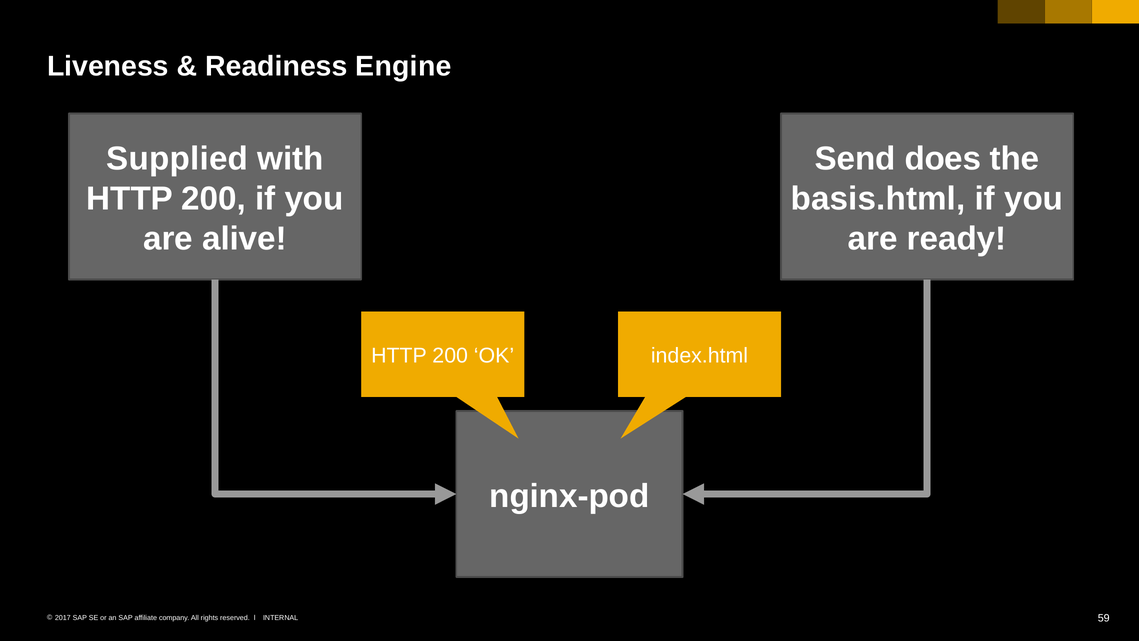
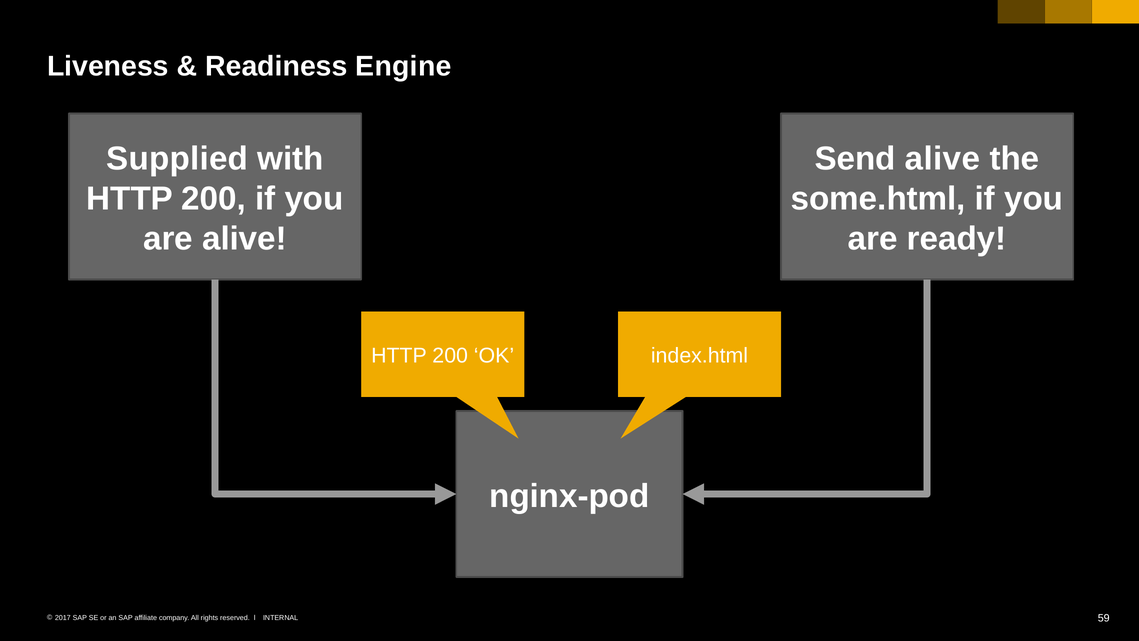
Send does: does -> alive (942, 159)
basis.html: basis.html -> some.html (878, 199)
